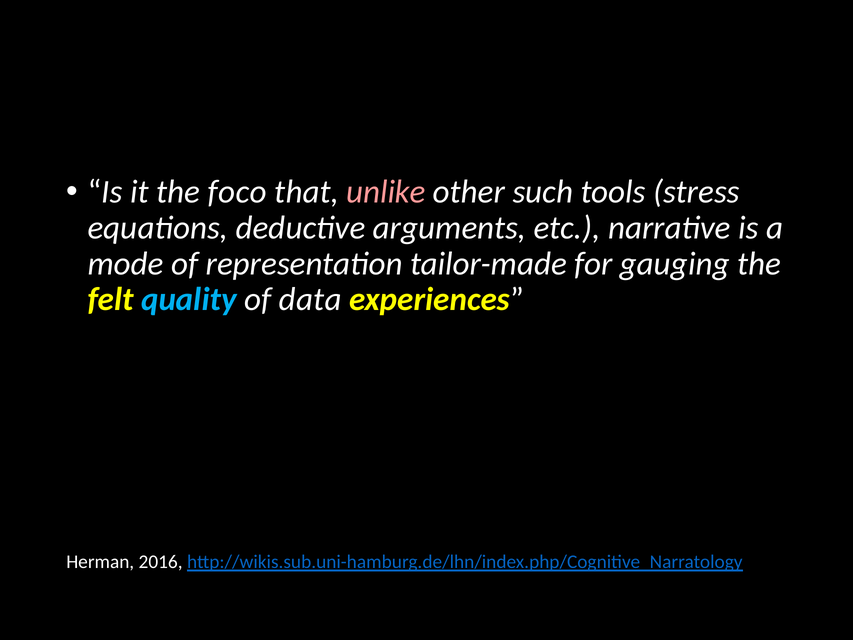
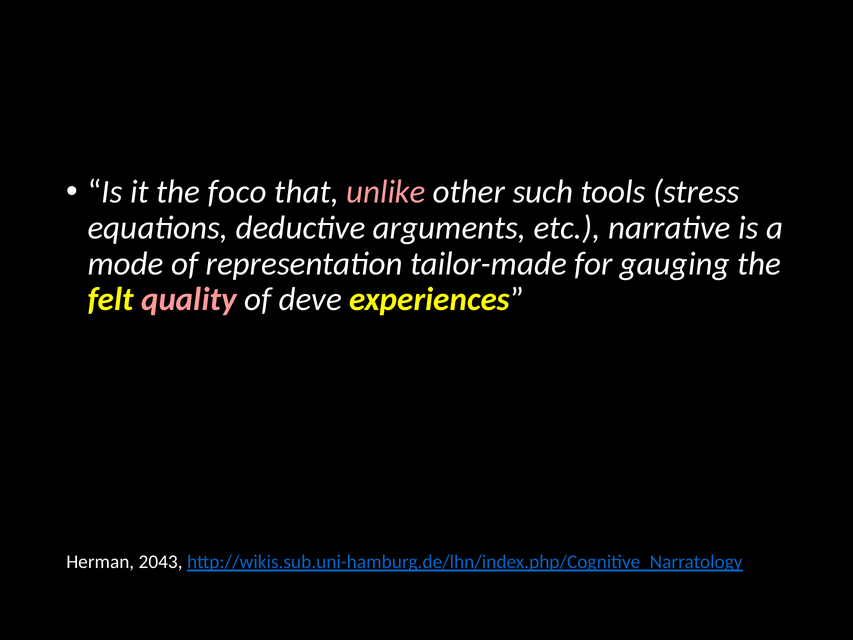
quality colour: light blue -> pink (189, 299)
data: data -> deve (310, 299)
2016: 2016 -> 2043 (161, 562)
